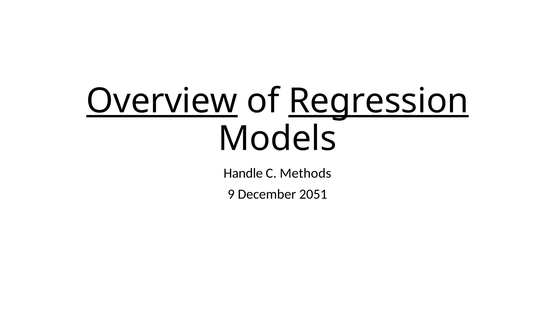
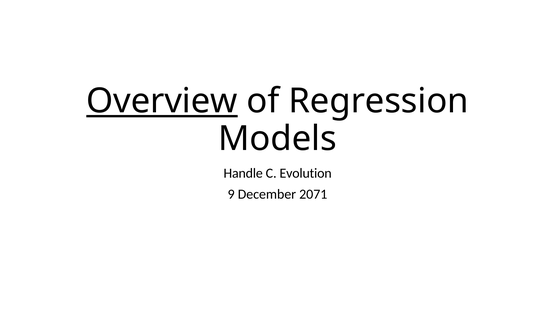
Regression underline: present -> none (379, 101)
Methods: Methods -> Evolution (306, 173)
2051: 2051 -> 2071 (313, 194)
